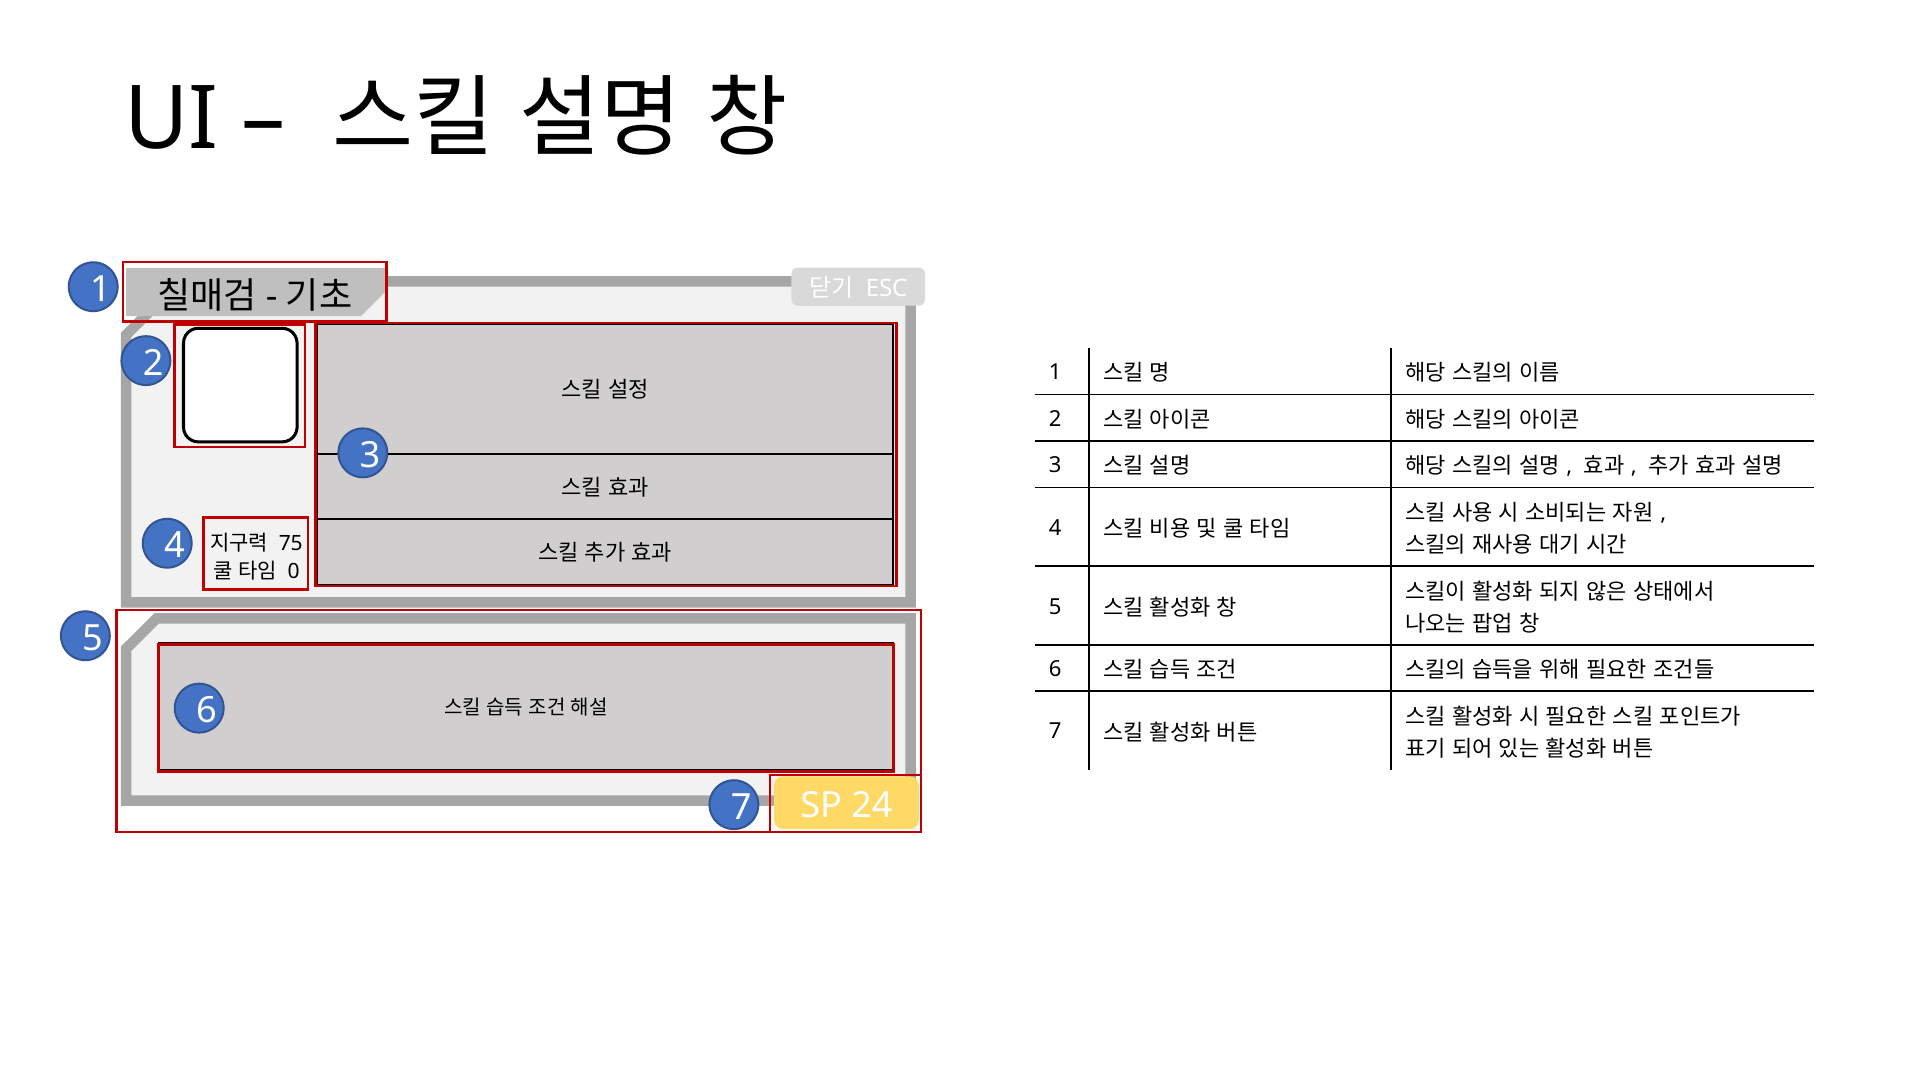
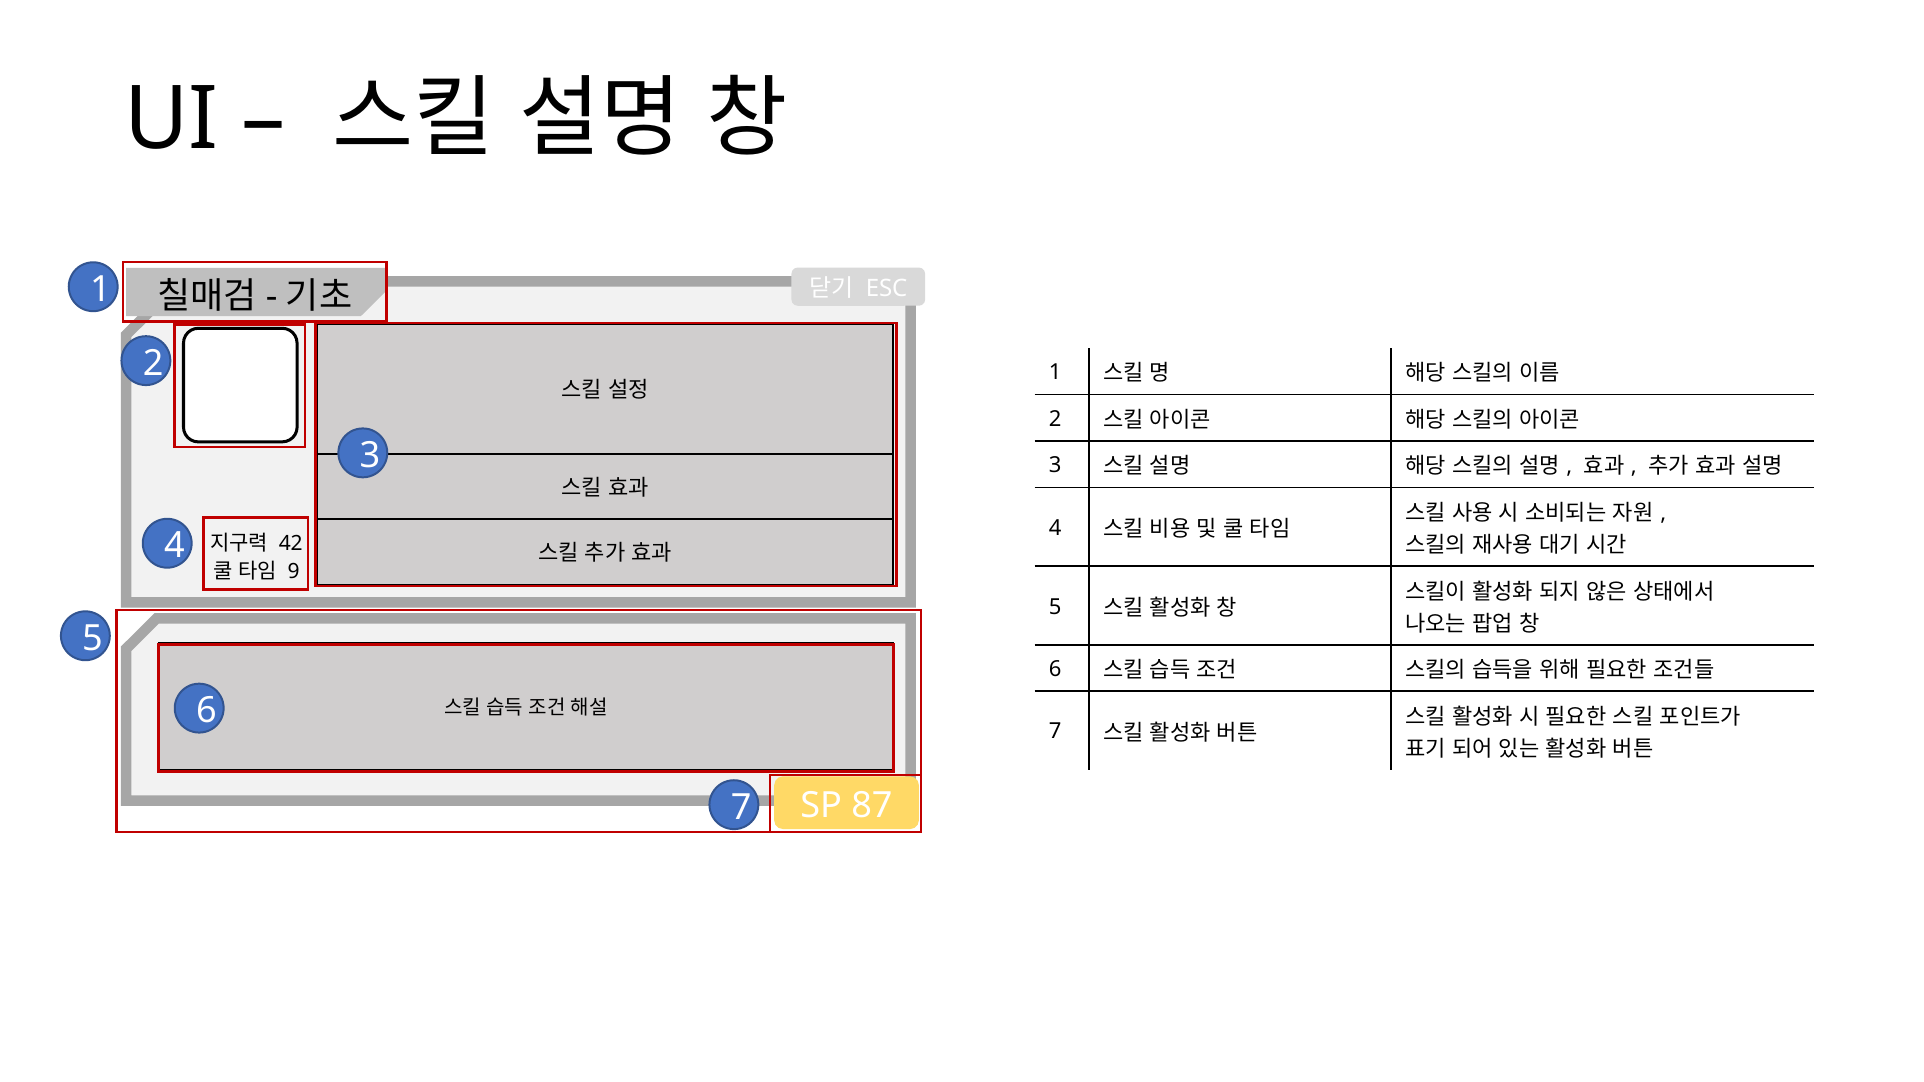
75: 75 -> 42 (291, 543)
0: 0 -> 9 (294, 572)
24: 24 -> 87 (872, 805)
